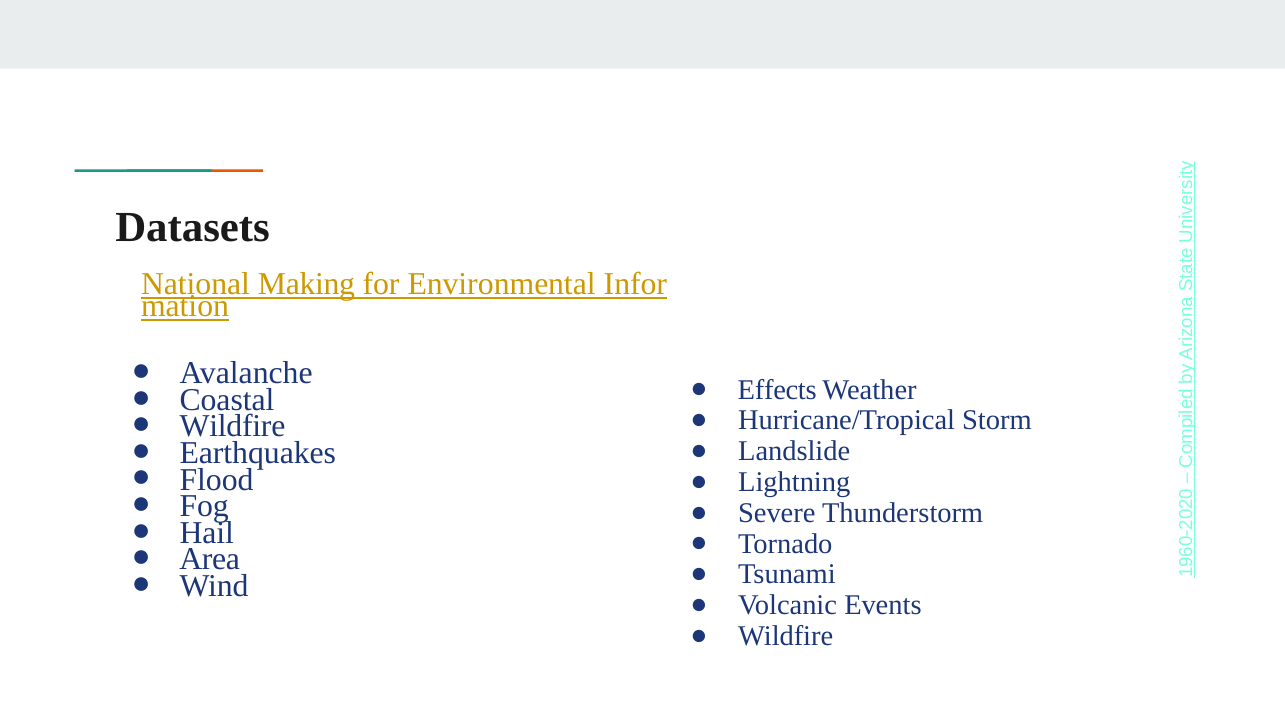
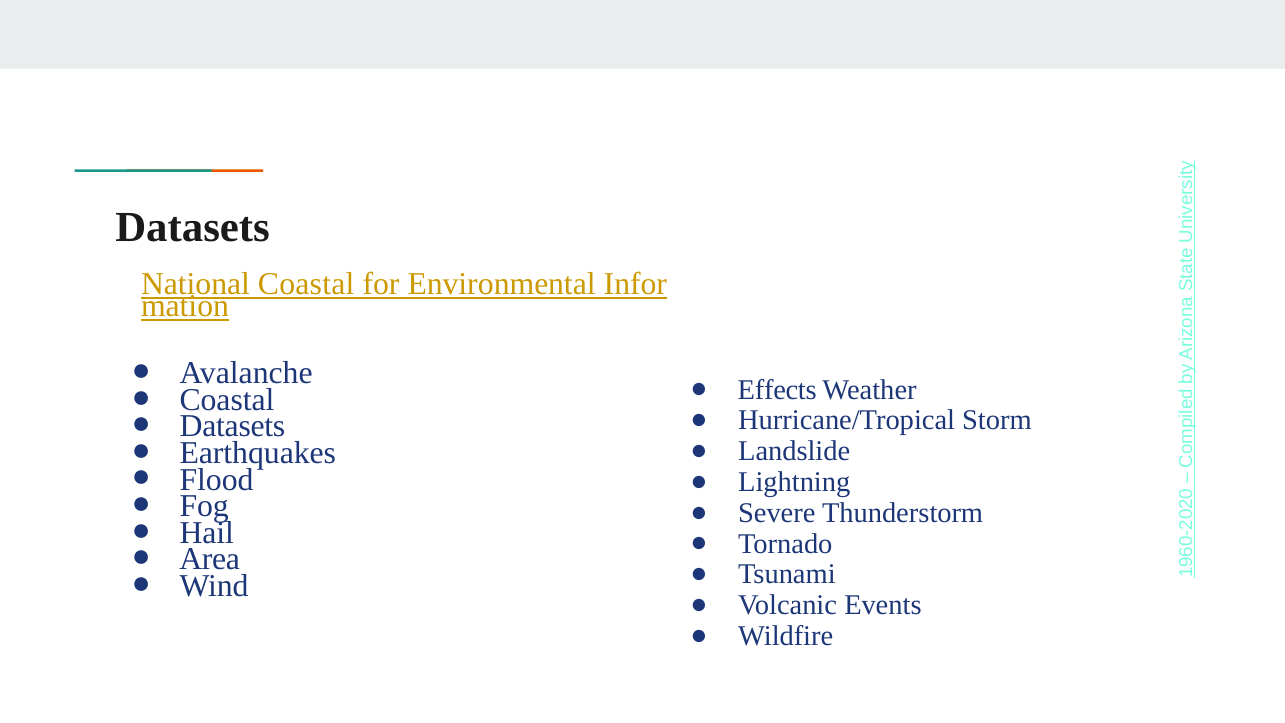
National Making: Making -> Coastal (306, 284)
Wildfire: Wildfire -> Datasets (232, 426)
